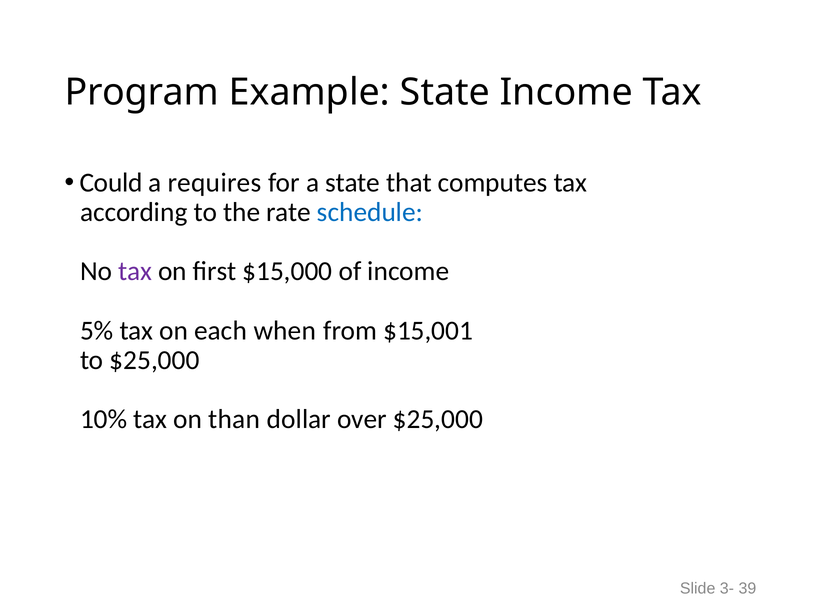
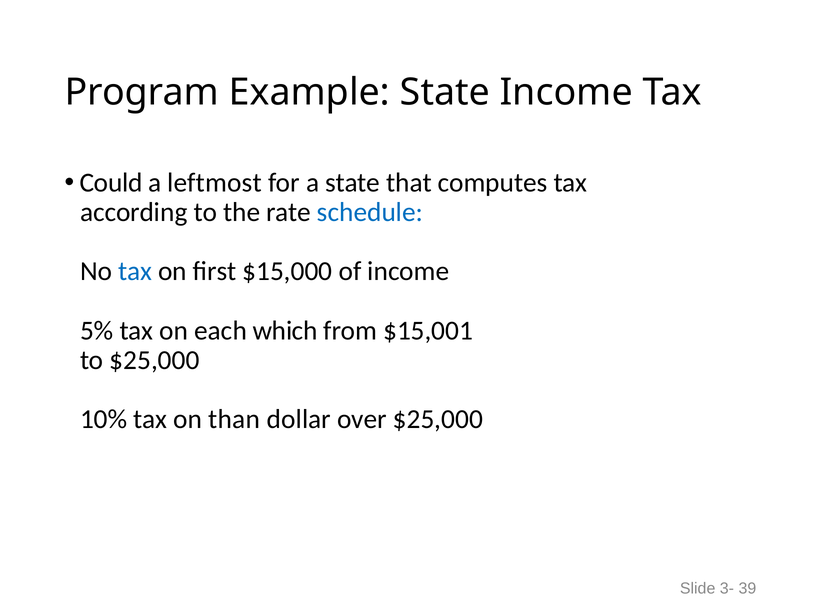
requires: requires -> leftmost (215, 183)
tax colour: purple -> blue (135, 271)
when: when -> which (285, 330)
